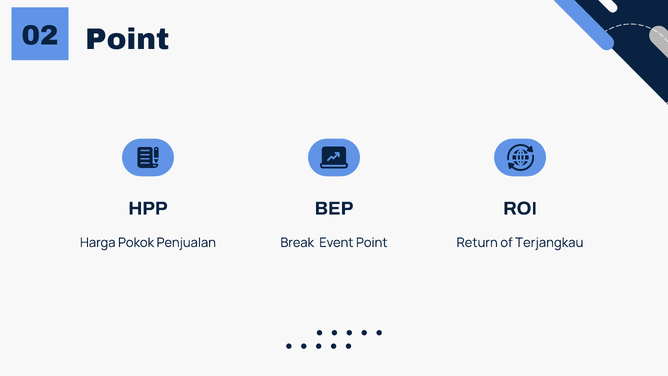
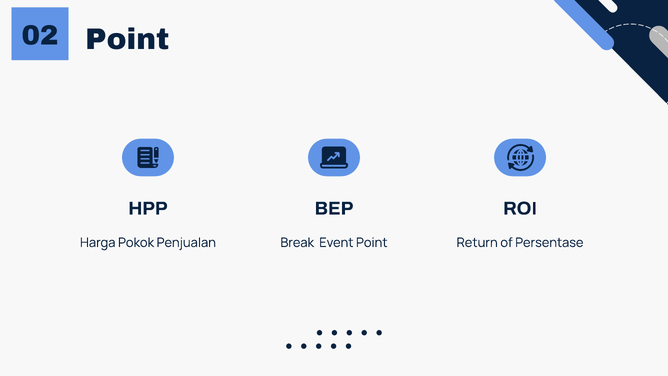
Terjangkau: Terjangkau -> Persentase (549, 243)
